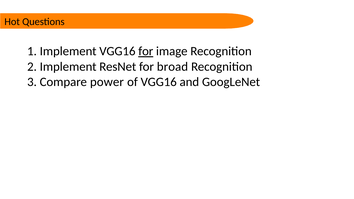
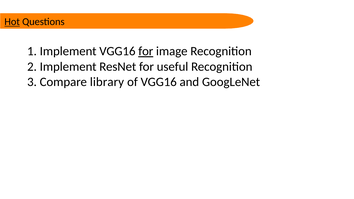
Hot underline: none -> present (12, 22)
broad: broad -> useful (173, 67)
power: power -> library (107, 82)
